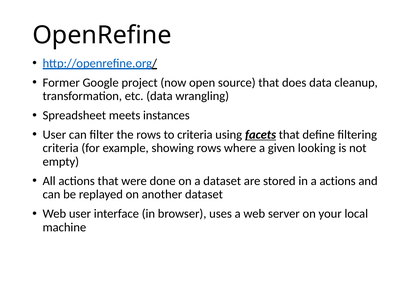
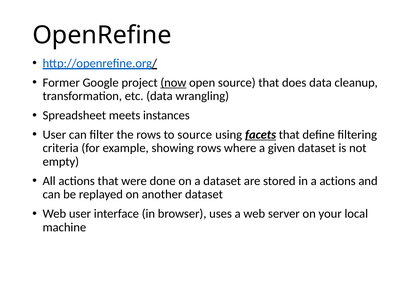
now underline: none -> present (173, 83)
to criteria: criteria -> source (195, 135)
given looking: looking -> dataset (317, 148)
